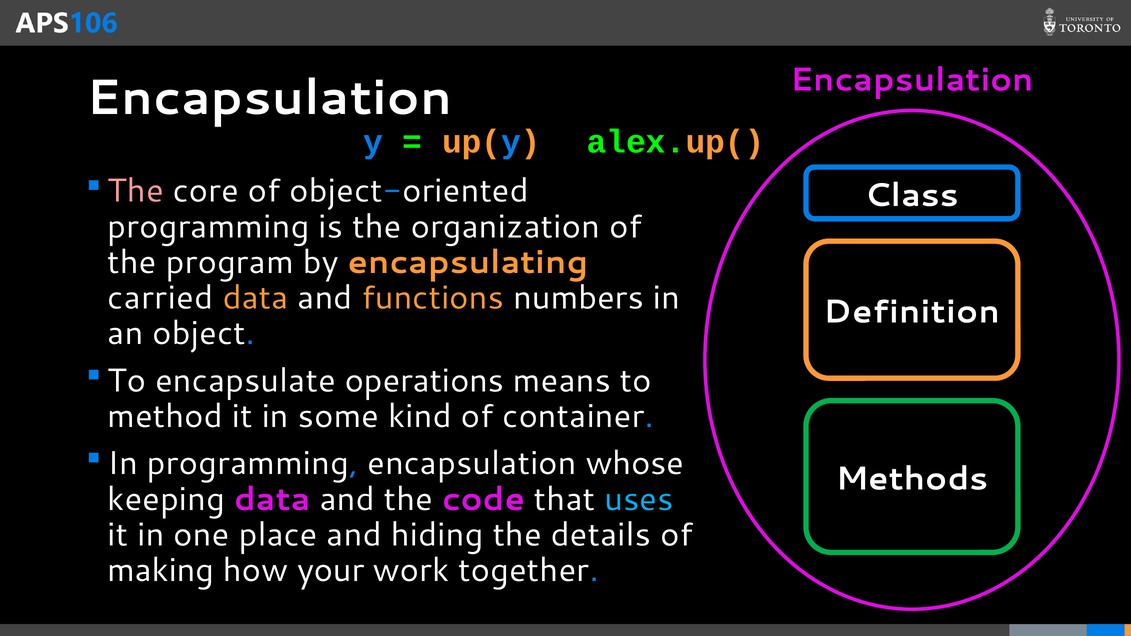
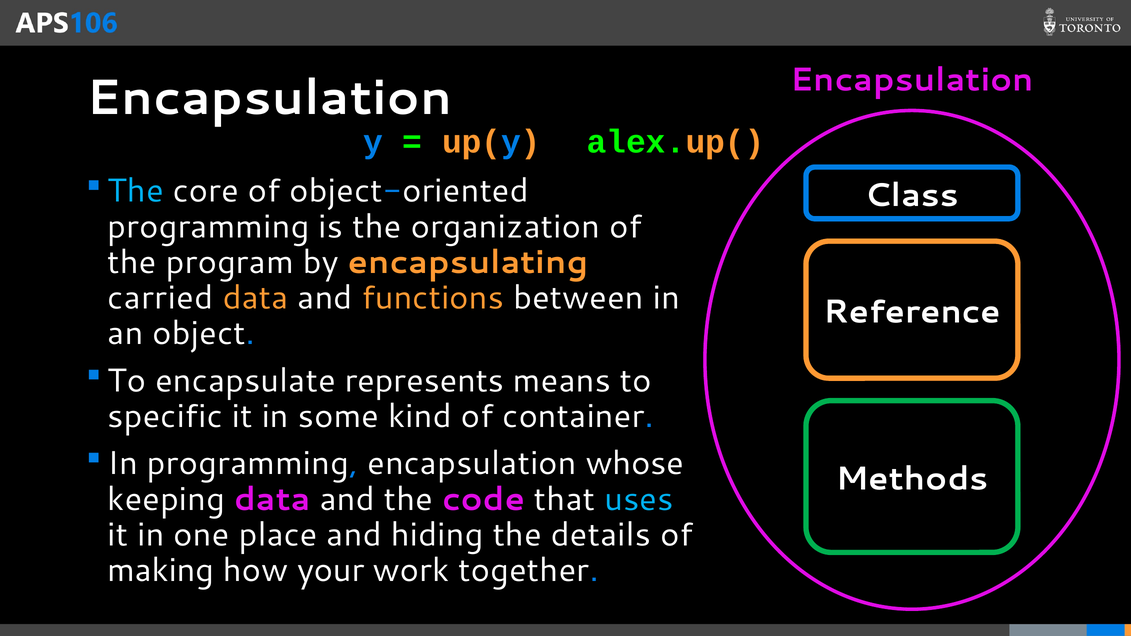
The colour: pink -> light blue (136, 191)
numbers: numbers -> between (578, 298)
Definition: Definition -> Reference (912, 312)
operations: operations -> represents (425, 381)
method: method -> specific (165, 416)
